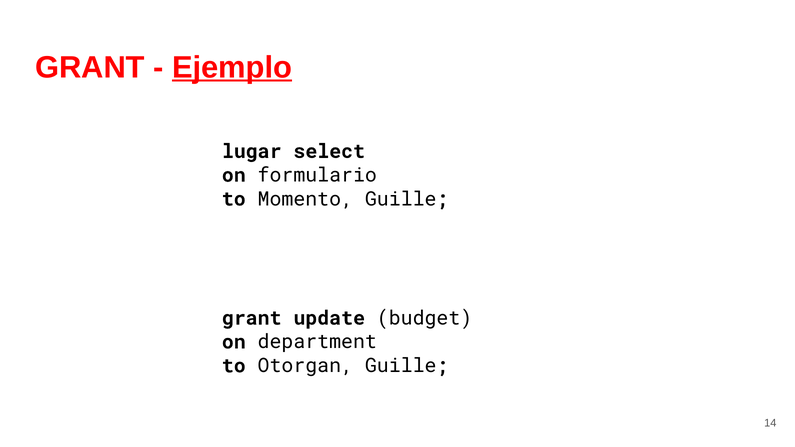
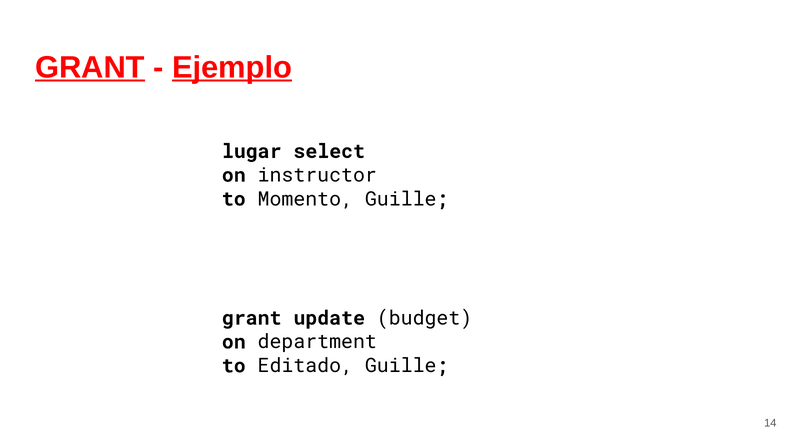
GRANT underline: none -> present (90, 67)
formulario: formulario -> instructor (317, 175)
Otorgan: Otorgan -> Editado (305, 366)
